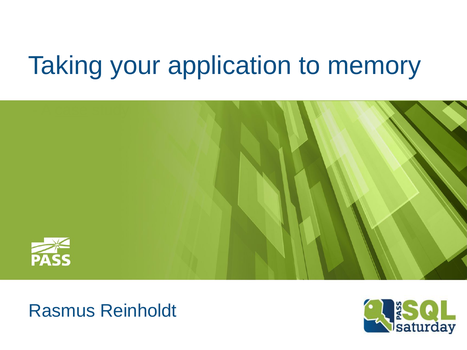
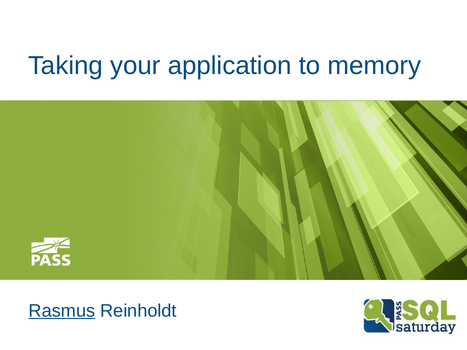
Rasmus underline: none -> present (62, 311)
